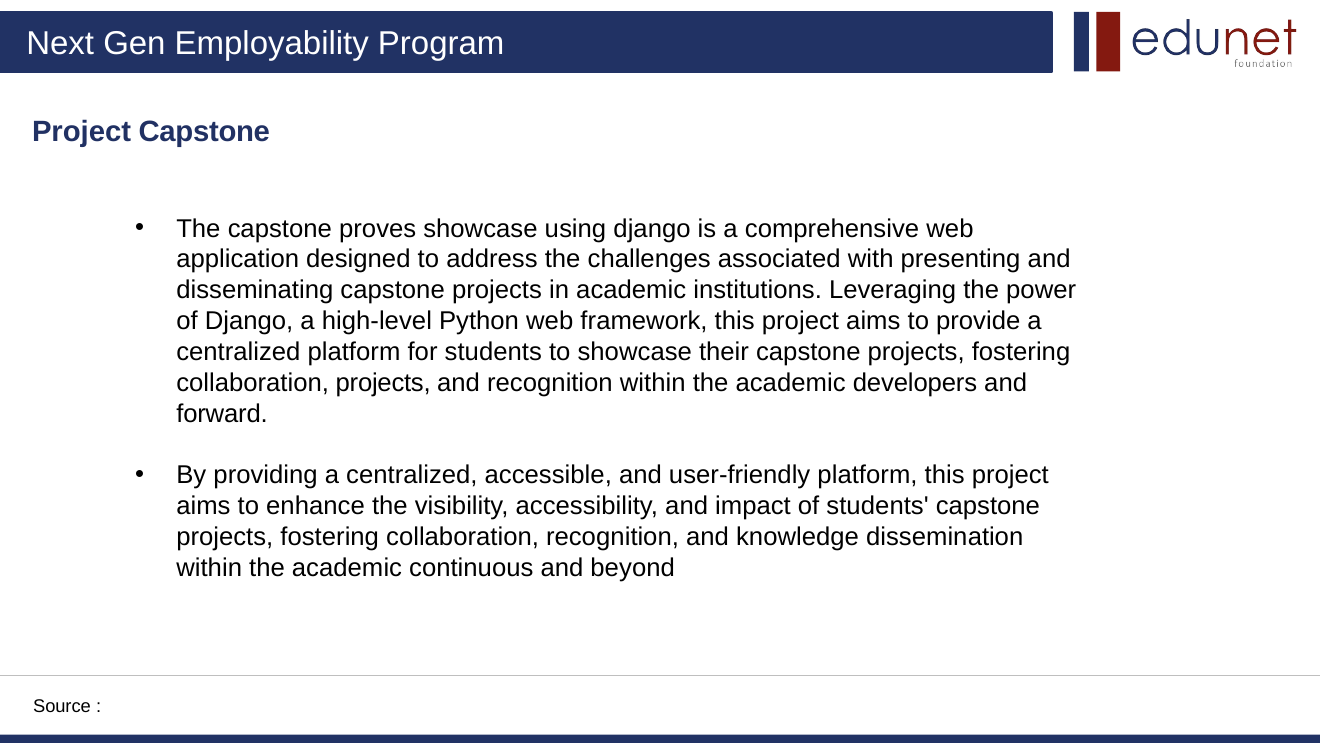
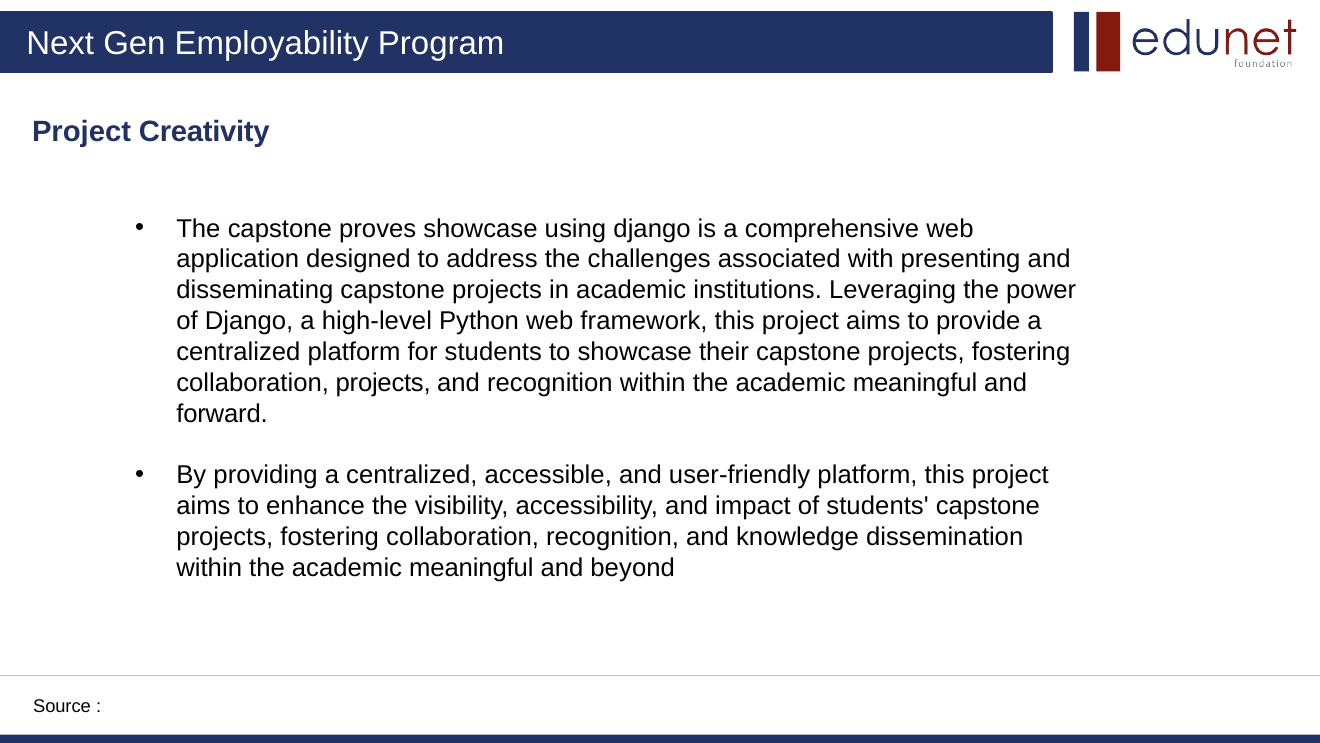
Project Capstone: Capstone -> Creativity (204, 131)
developers: developers -> meaningful (915, 382)
continuous: continuous -> meaningful (471, 567)
